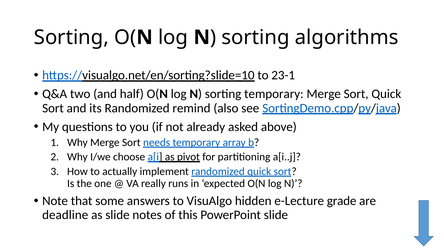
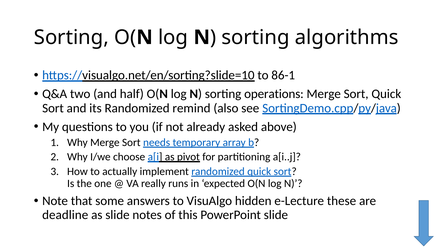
23-1: 23-1 -> 86-1 (283, 75)
sorting temporary: temporary -> operations (274, 94)
grade: grade -> these (342, 201)
